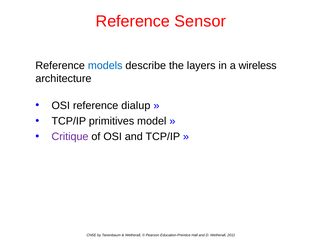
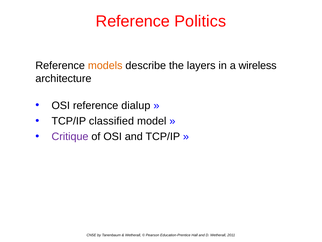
Sensor: Sensor -> Politics (200, 21)
models colour: blue -> orange (105, 66)
primitives: primitives -> classified (111, 121)
